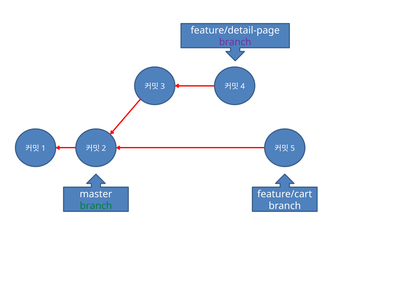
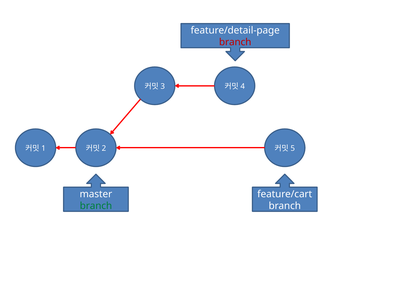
branch colour: purple -> red (235, 42)
